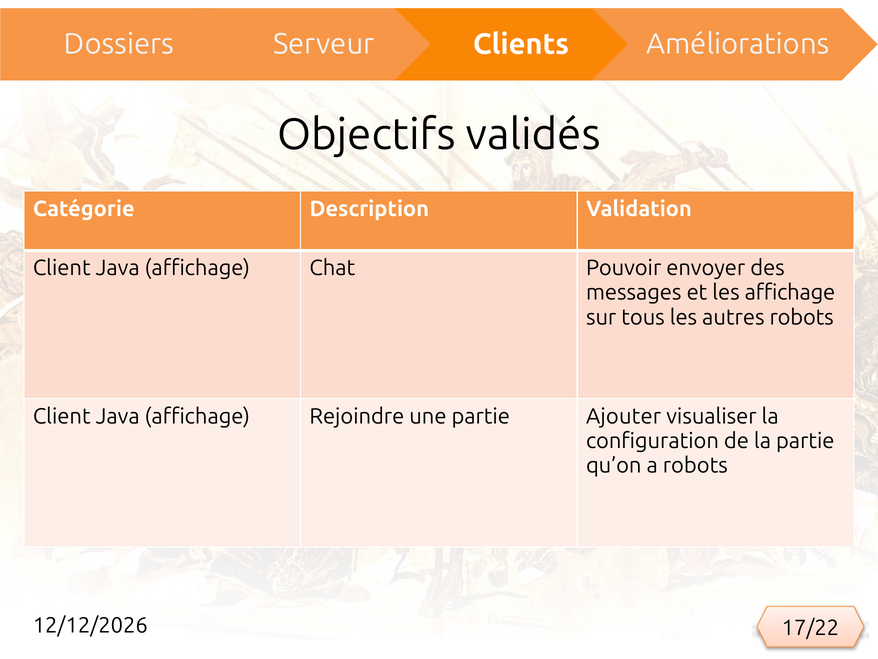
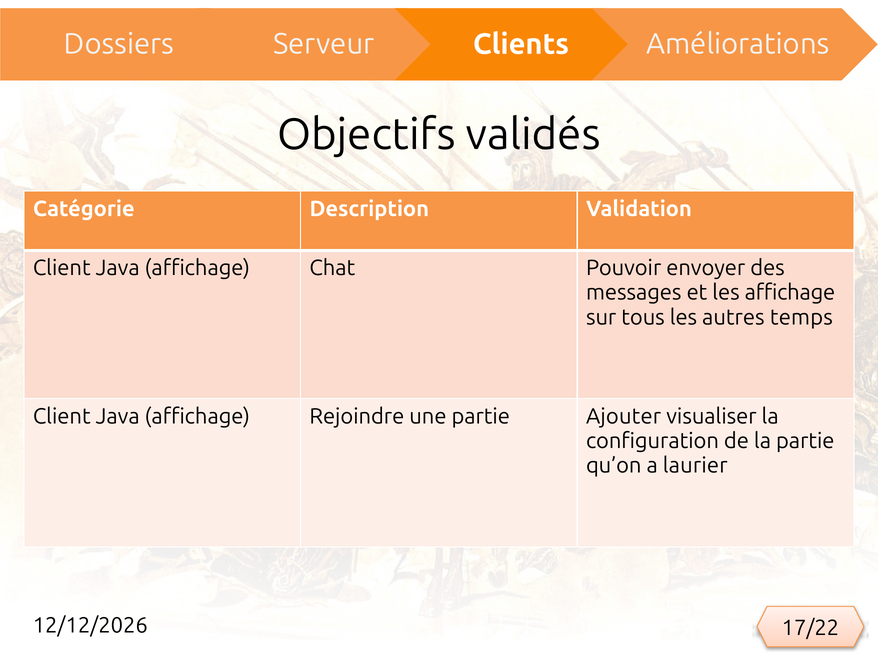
autres robots: robots -> temps (801, 317)
a robots: robots -> laurier (695, 465)
